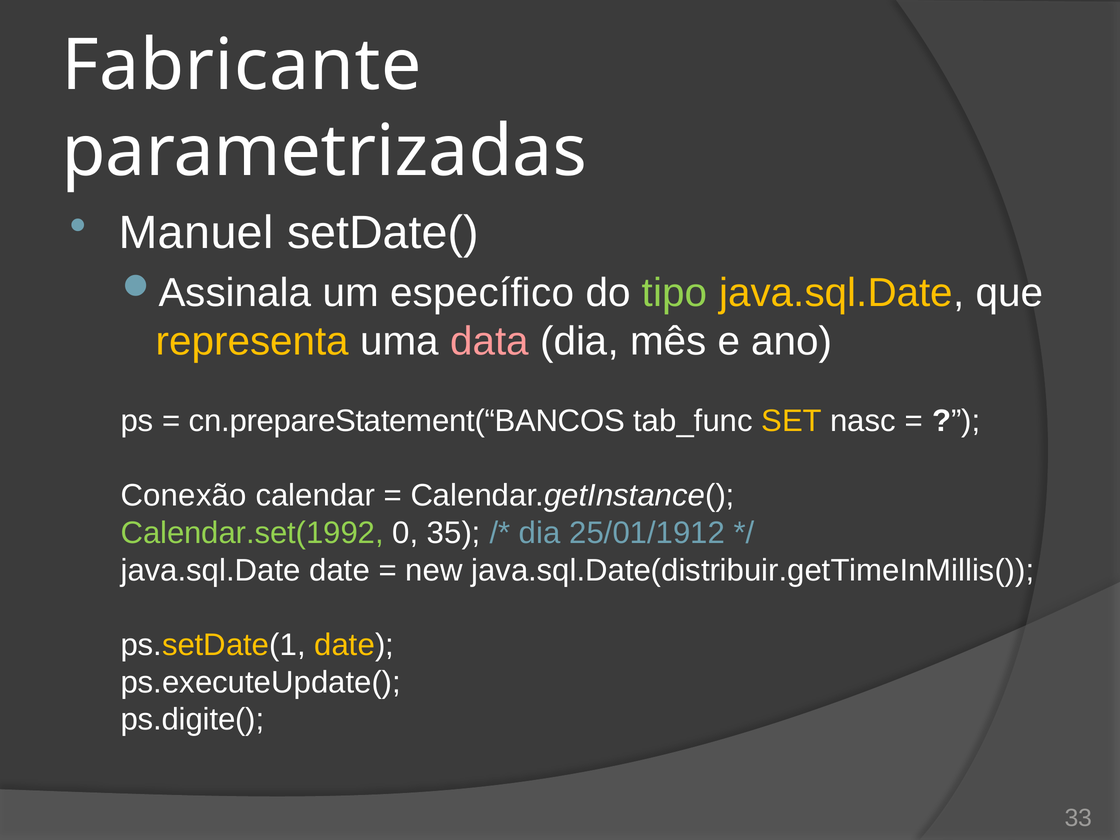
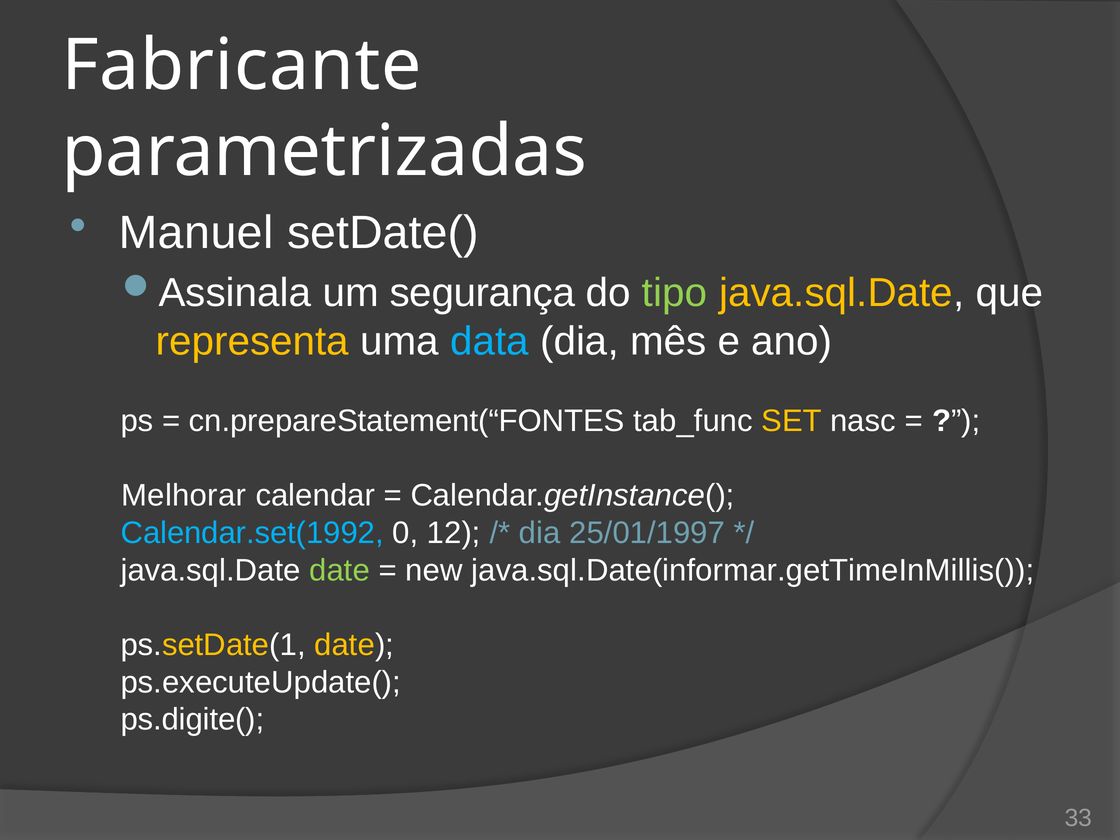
específico: específico -> segurança (482, 293)
data colour: pink -> light blue (490, 341)
cn.prepareStatement(“BANCOS: cn.prepareStatement(“BANCOS -> cn.prepareStatement(“FONTES (407, 421)
Conexão: Conexão -> Melhorar (184, 496)
Calendar.set(1992 colour: light green -> light blue (252, 533)
35: 35 -> 12 (454, 533)
25/01/1912: 25/01/1912 -> 25/01/1997 (647, 533)
date colour: white -> light green (340, 570)
java.sql.Date(distribuir.getTimeInMillis(: java.sql.Date(distribuir.getTimeInMillis( -> java.sql.Date(informar.getTimeInMillis( (753, 570)
